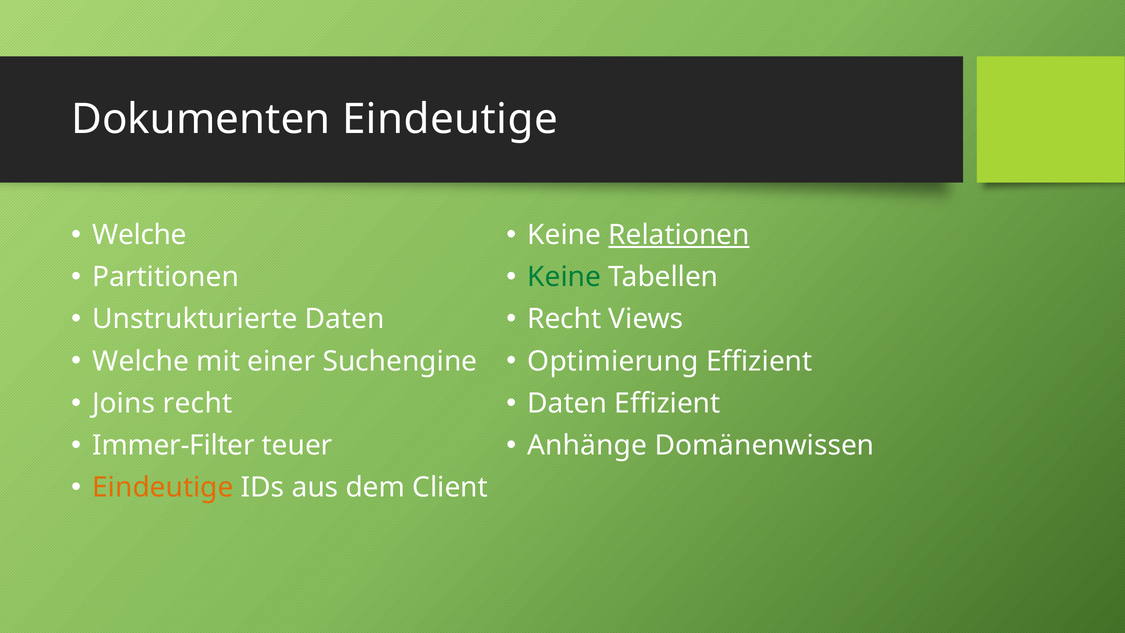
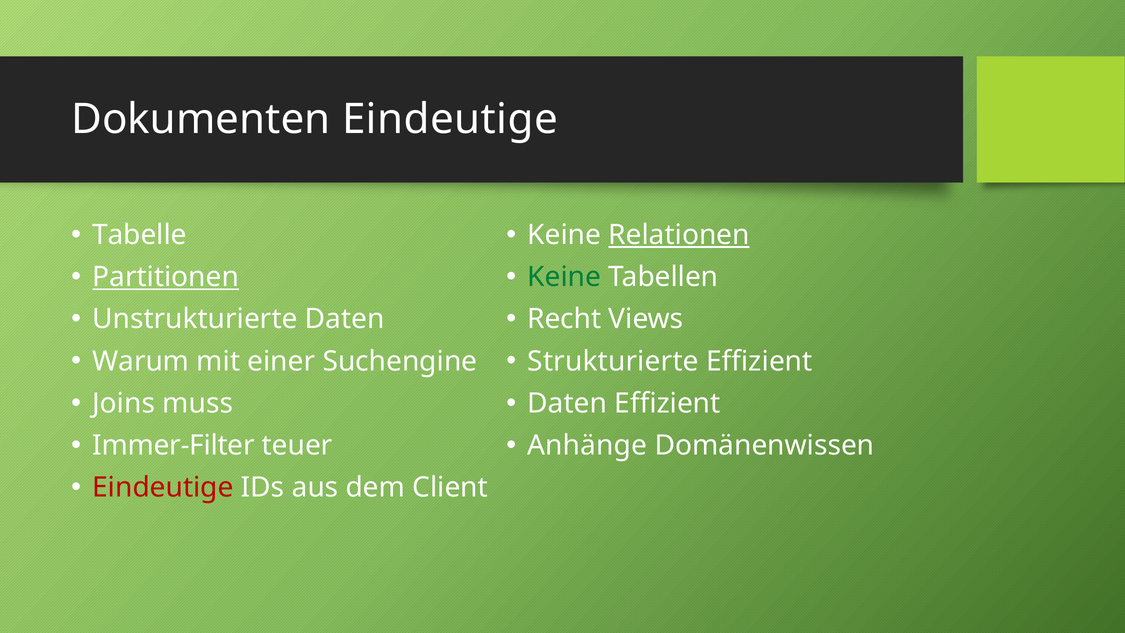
Welche: Welche -> Tabelle (139, 235)
Partitionen underline: none -> present (166, 277)
Welche: Welche -> Warum (141, 361)
Optimierung: Optimierung -> Strukturierte (613, 361)
Joins recht: recht -> muss (198, 403)
Eindeutige colour: orange -> red (163, 487)
